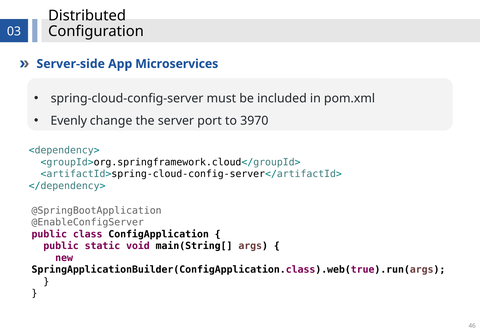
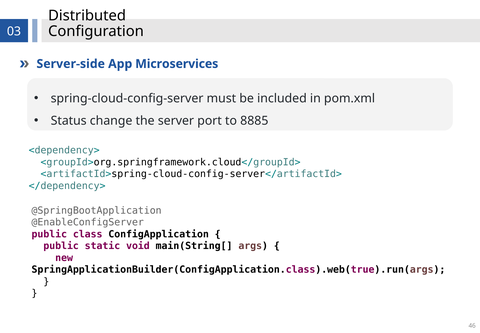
Evenly: Evenly -> Status (69, 121)
3970: 3970 -> 8885 (254, 121)
